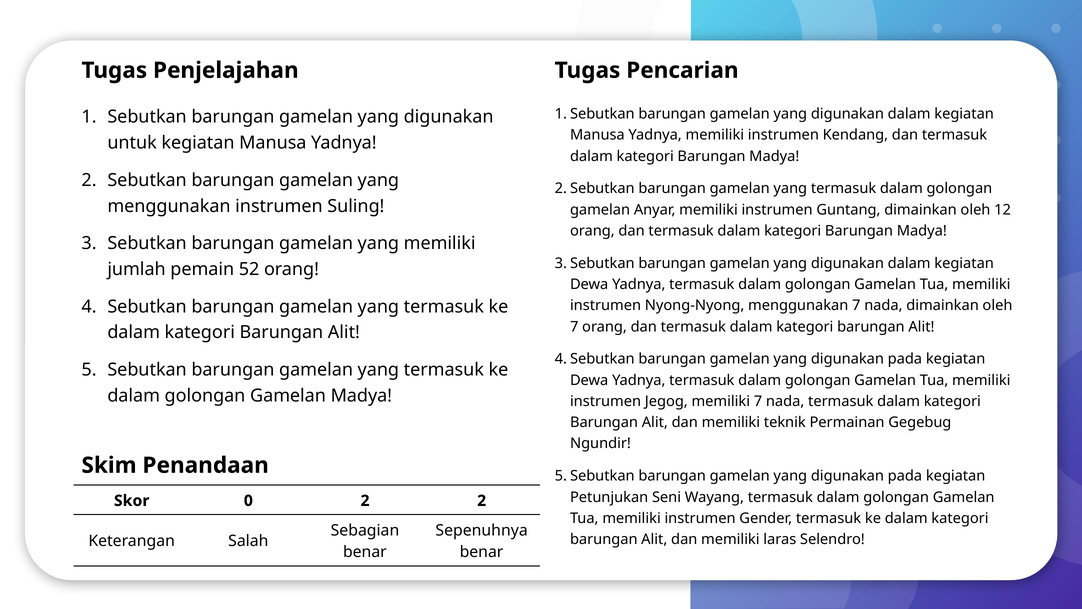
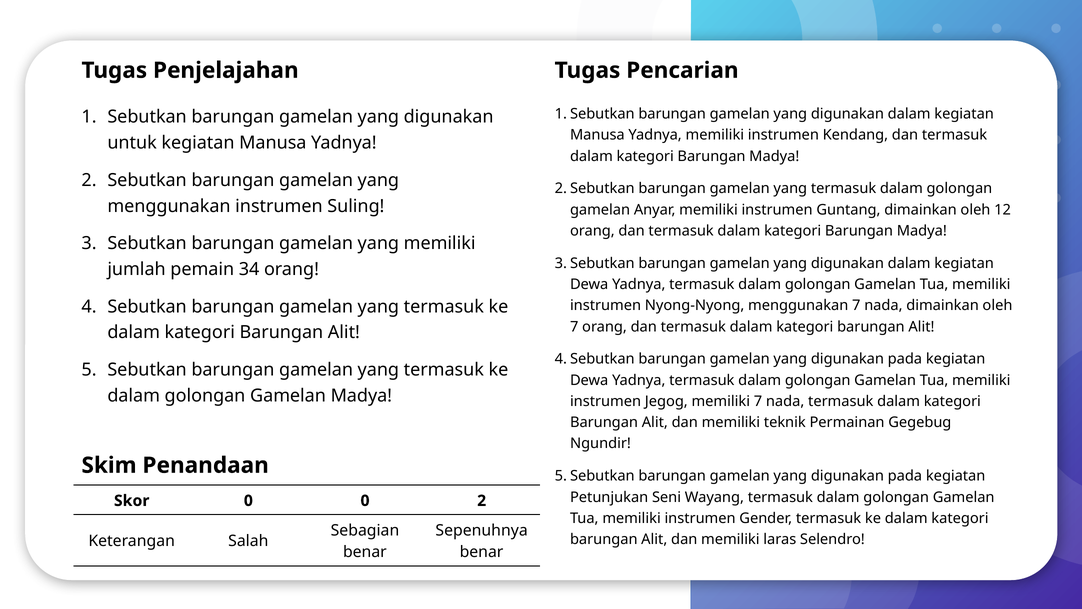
52: 52 -> 34 (249, 269)
0 2: 2 -> 0 (365, 500)
